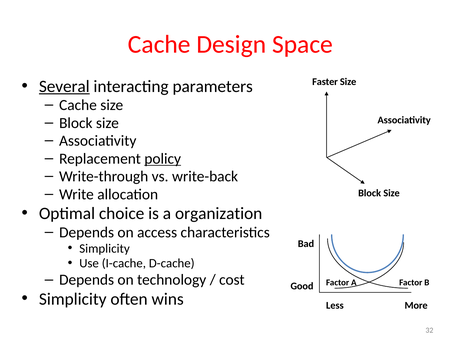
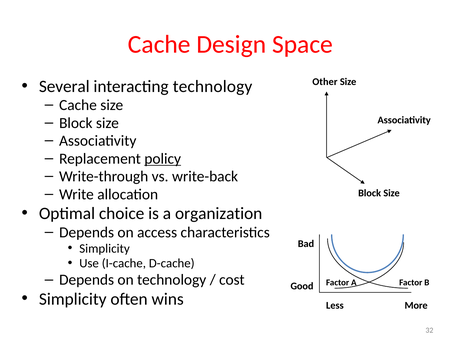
Several underline: present -> none (64, 86)
interacting parameters: parameters -> technology (213, 86)
Faster: Faster -> Other (325, 82)
